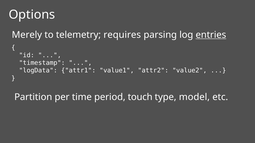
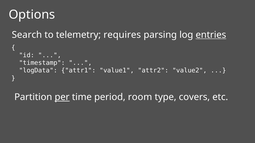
Merely: Merely -> Search (27, 35)
per underline: none -> present (62, 97)
touch: touch -> room (140, 97)
model: model -> covers (194, 97)
